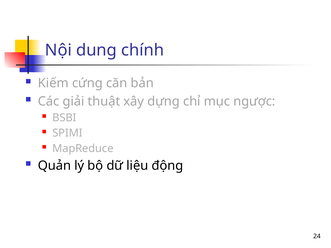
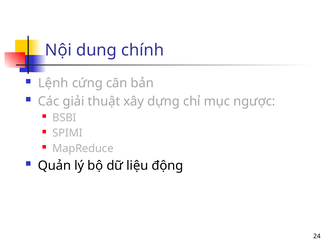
Kiếm: Kiếm -> Lệnh (53, 83)
